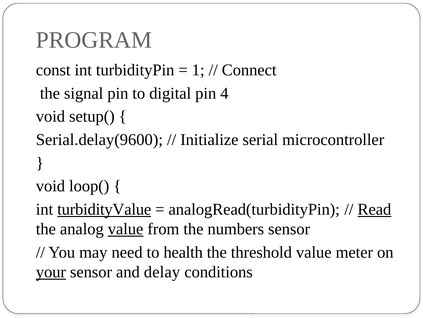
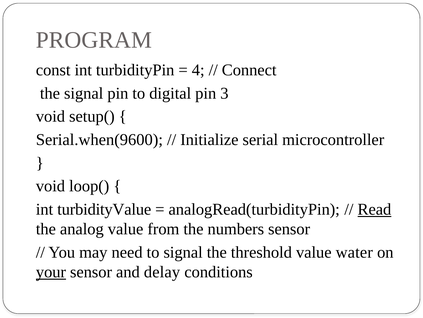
1: 1 -> 4 (198, 70)
4: 4 -> 3 (224, 93)
Serial.delay(9600: Serial.delay(9600 -> Serial.when(9600 (99, 139)
turbidityValue underline: present -> none (104, 209)
value underline: present -> none (126, 229)
to health: health -> signal (183, 252)
meter: meter -> water (354, 252)
